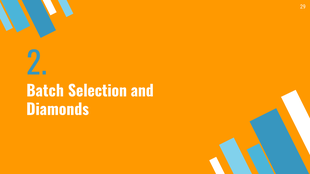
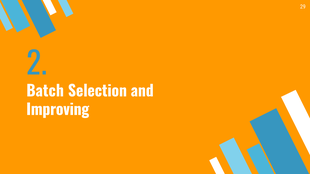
Diamonds: Diamonds -> Improving (58, 110)
